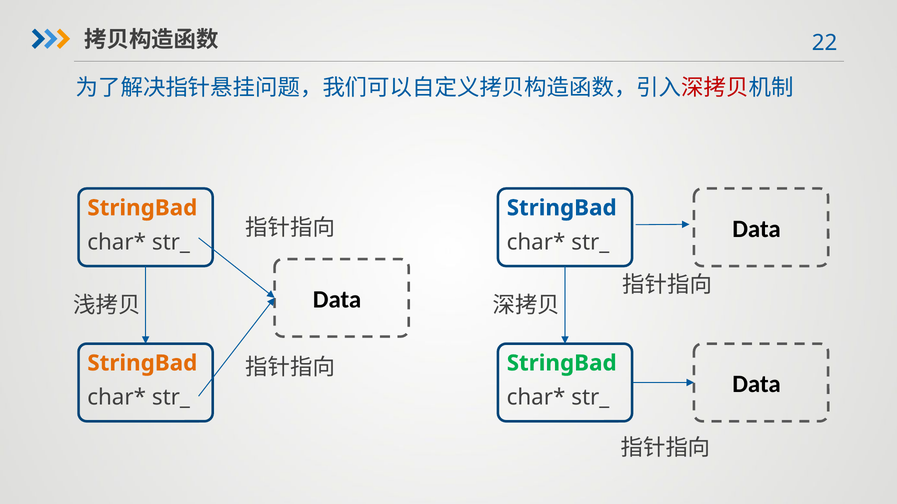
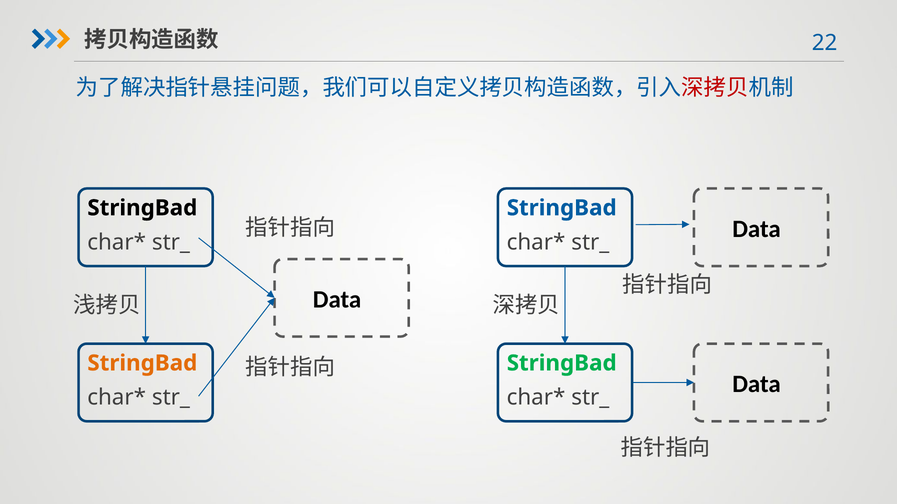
StringBad colour: orange -> black (142, 208)
